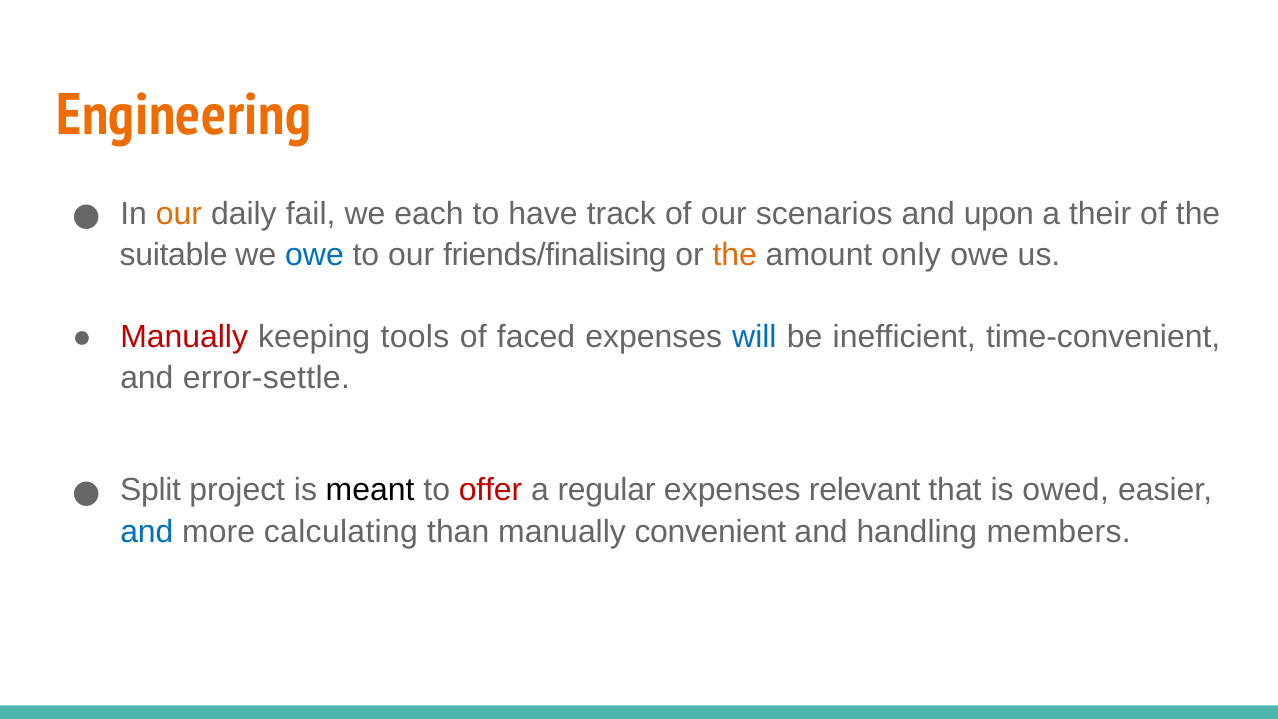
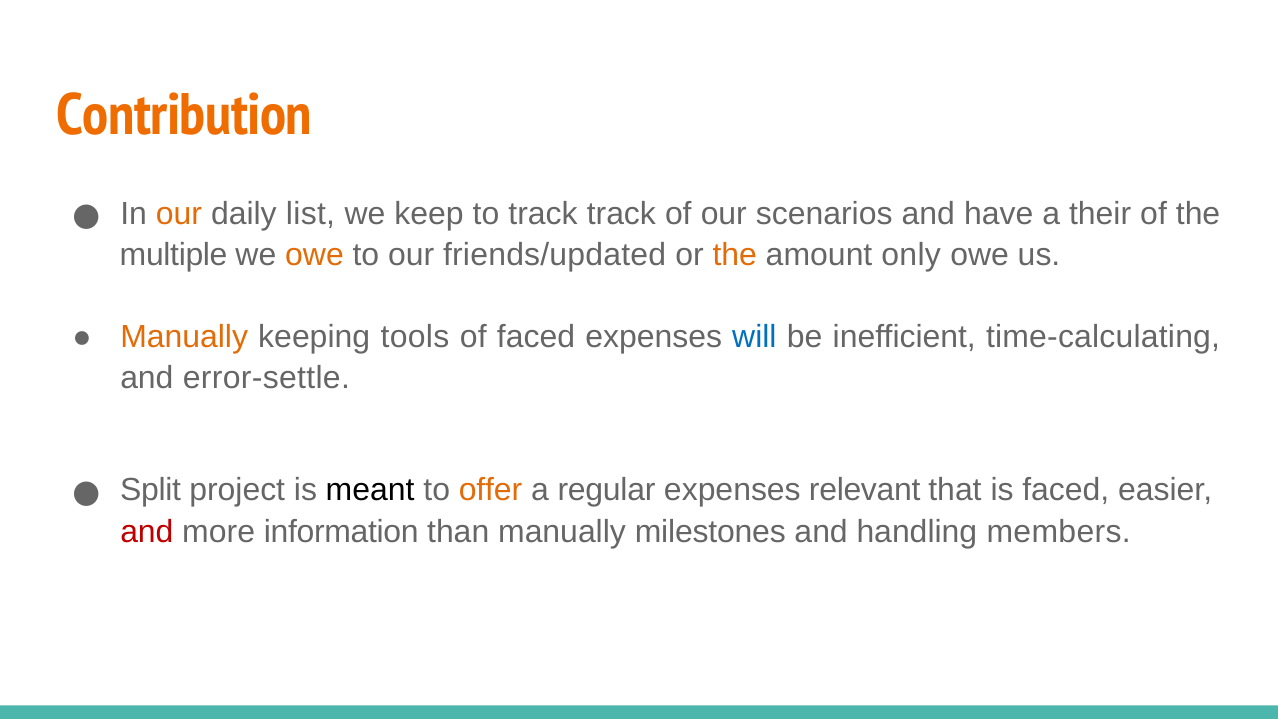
Engineering: Engineering -> Contribution (184, 115)
fail: fail -> list (310, 214)
each: each -> keep (429, 214)
to have: have -> track (543, 214)
upon: upon -> have (999, 214)
suitable: suitable -> multiple (174, 255)
owe colour: blue -> orange (315, 255)
friends/finalising: friends/finalising -> friends/updated (555, 255)
Manually colour: red -> orange (184, 337)
time-convenient: time-convenient -> time-calculating (1103, 337)
offer colour: red -> orange (491, 490)
is owed: owed -> faced (1066, 490)
and colour: blue -> red (147, 531)
calculating: calculating -> information (341, 531)
convenient: convenient -> milestones (710, 531)
